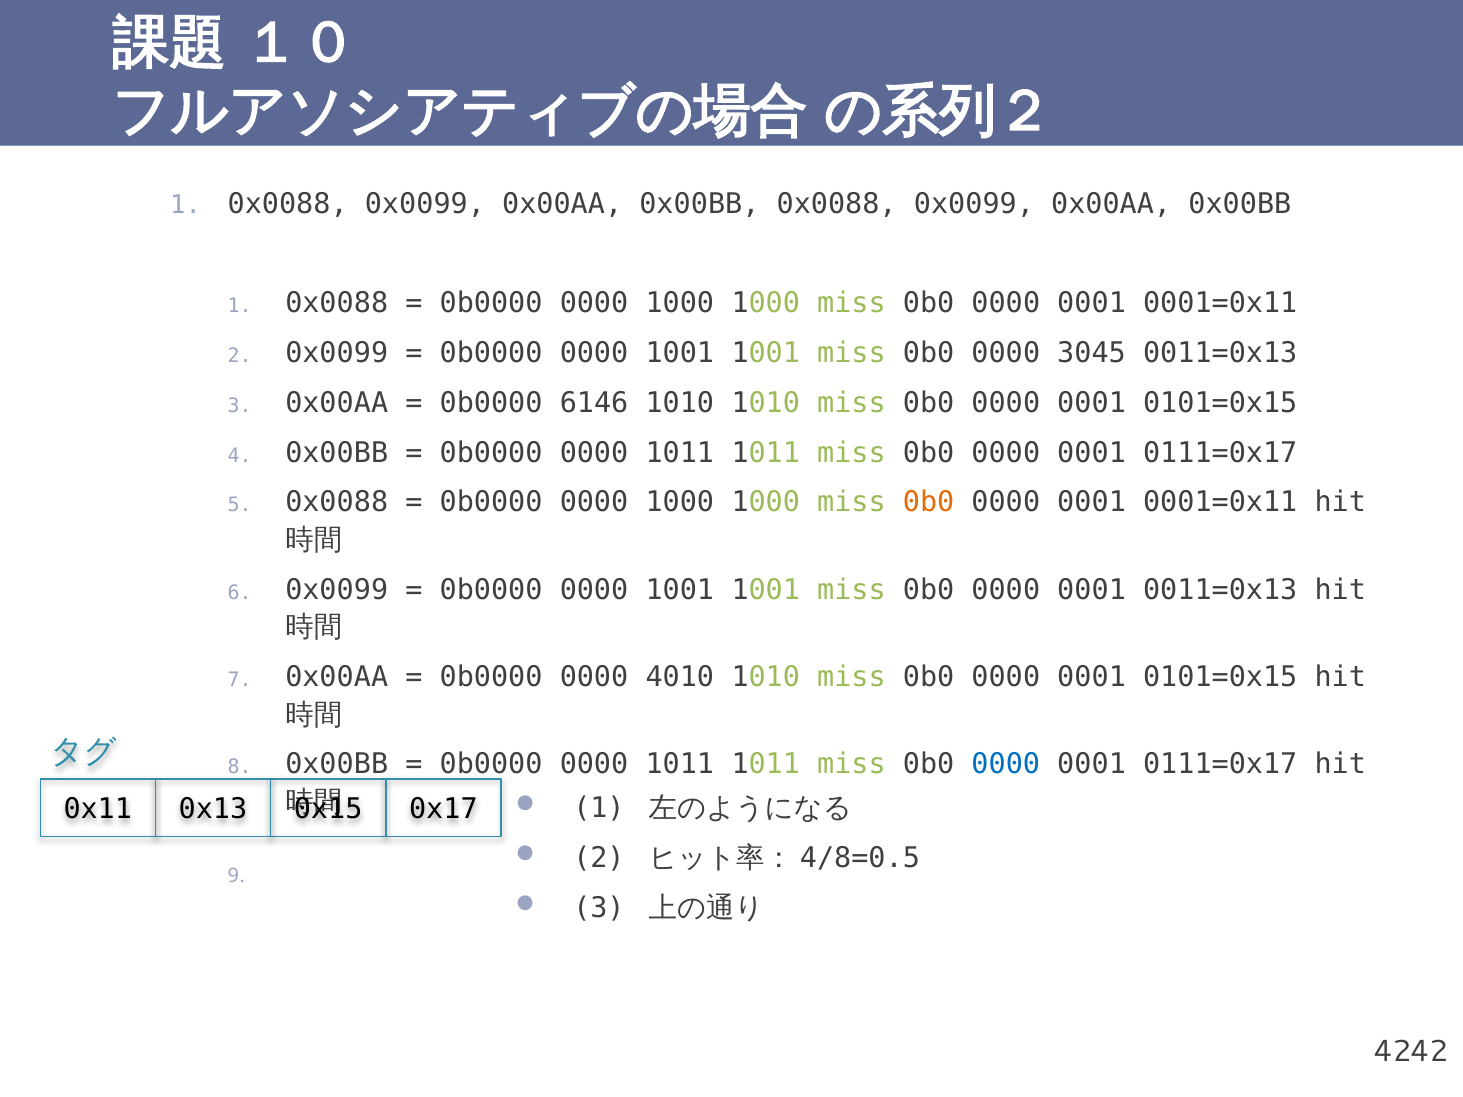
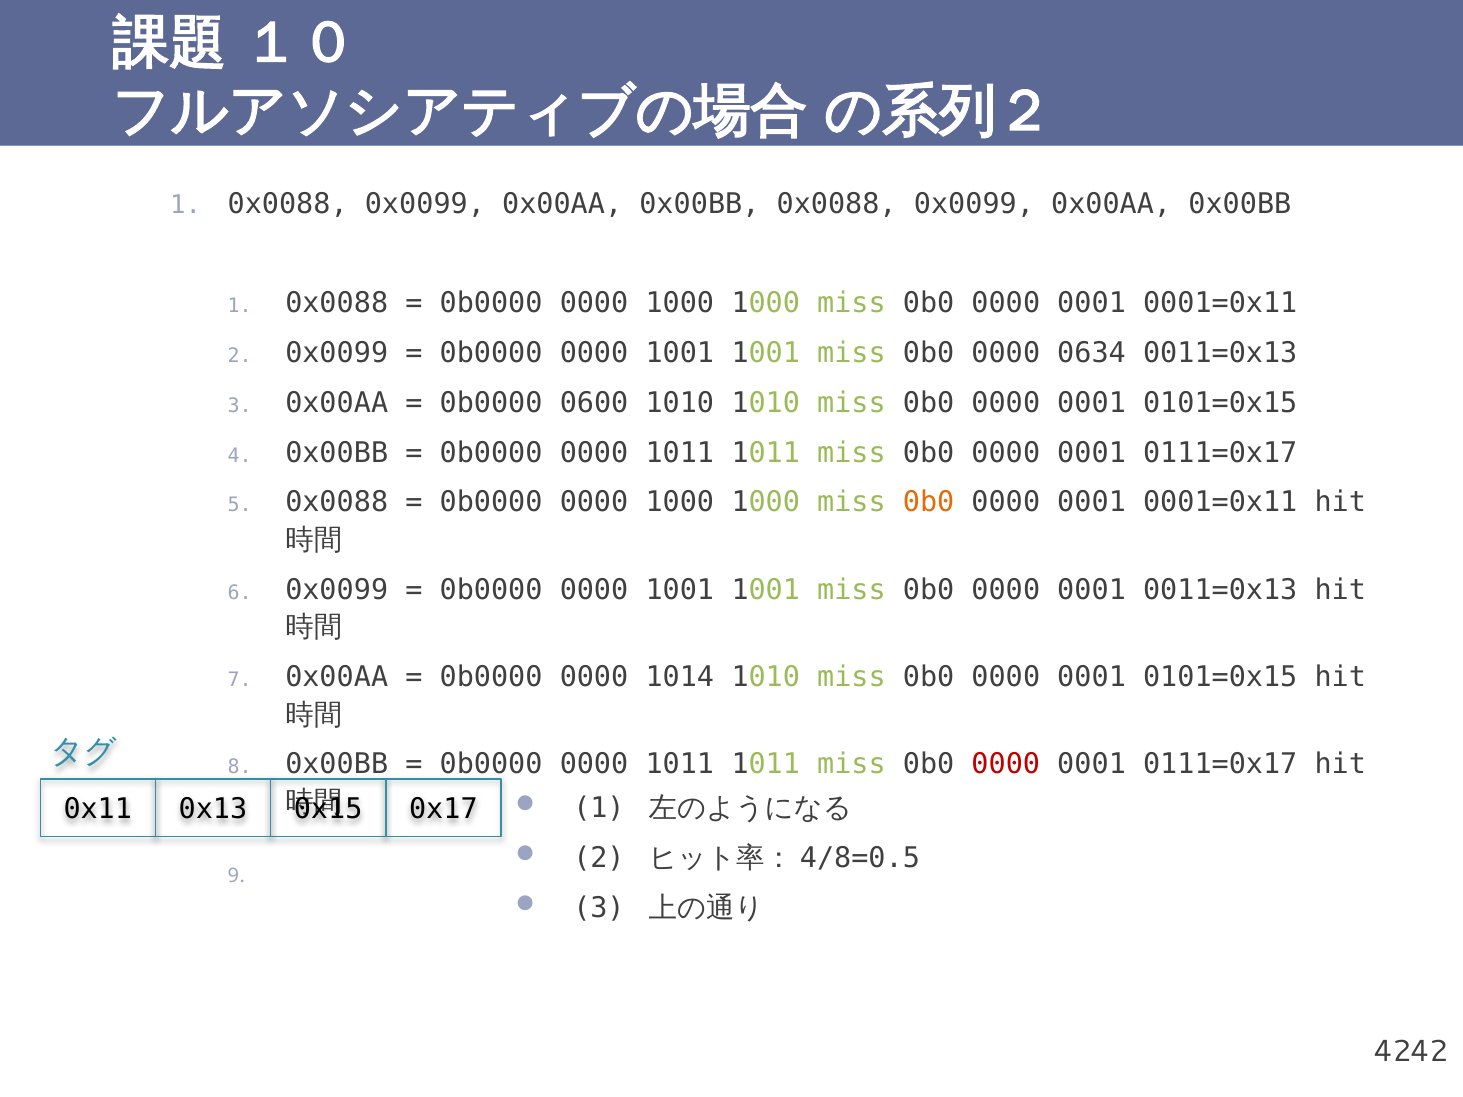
3045: 3045 -> 0634 (1092, 353)
6146: 6146 -> 0600 (594, 403)
4010: 4010 -> 1014 (680, 677)
0000 colour: blue -> red (1006, 765)
